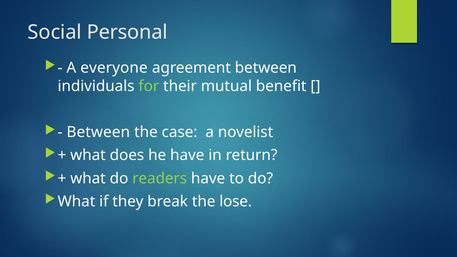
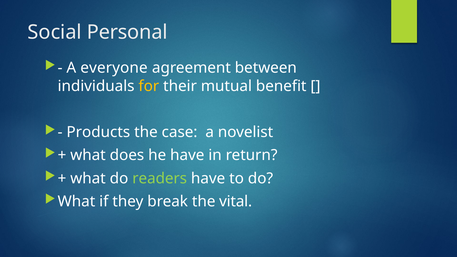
for colour: light green -> yellow (149, 86)
Between: Between -> Products (98, 132)
lose: lose -> vital (236, 201)
